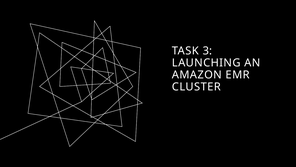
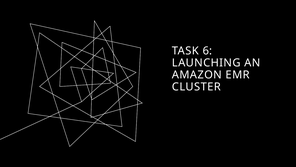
3: 3 -> 6 (207, 51)
